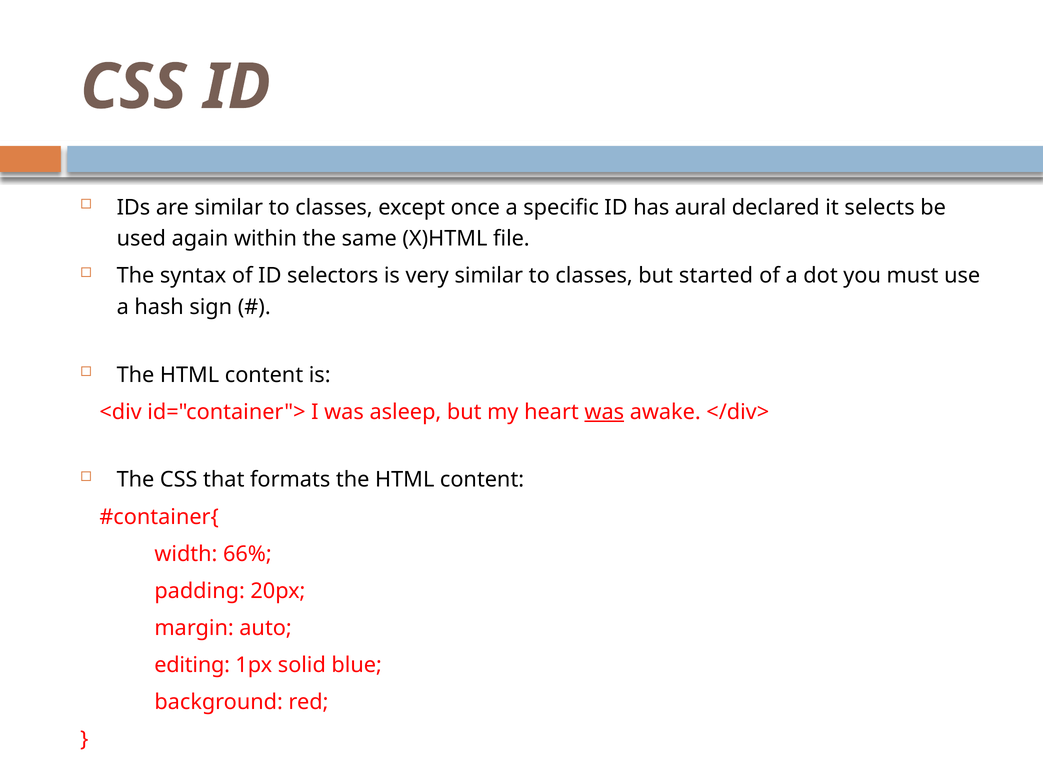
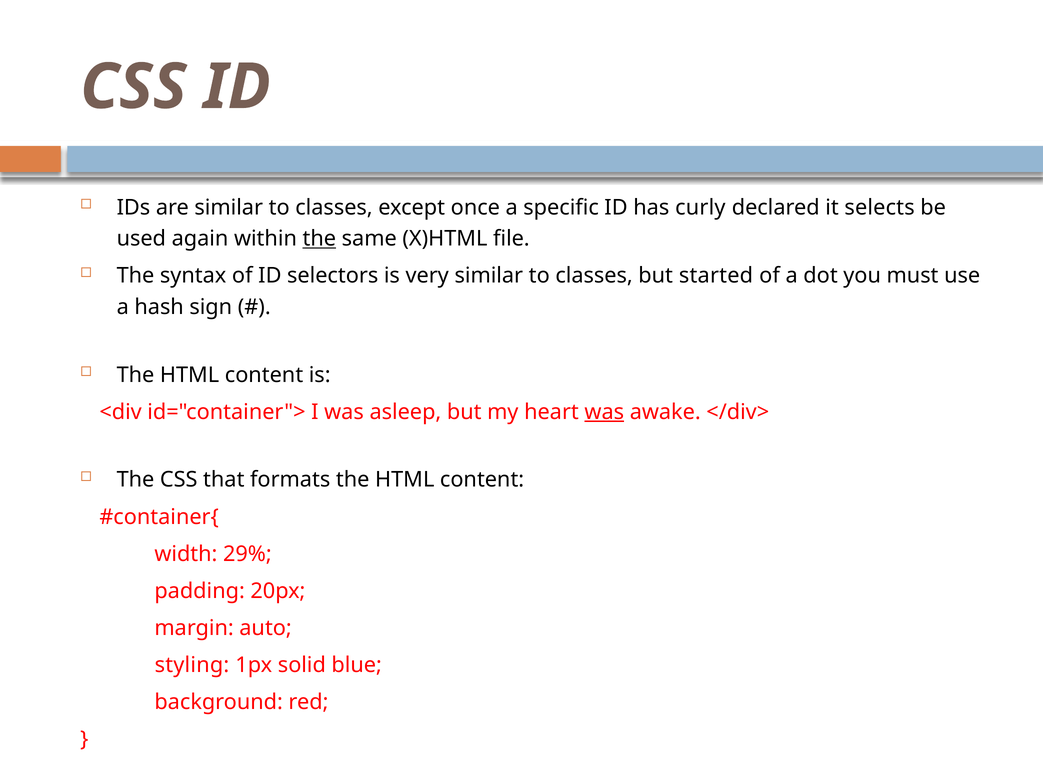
aural: aural -> curly (700, 207)
the underline: none -> present (319, 239)
66%: 66% -> 29% (247, 554)
editing: editing -> styling (192, 665)
